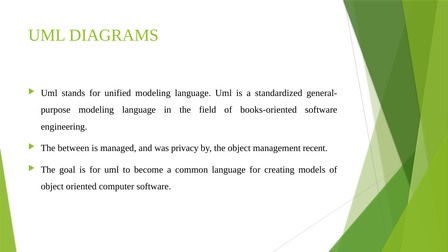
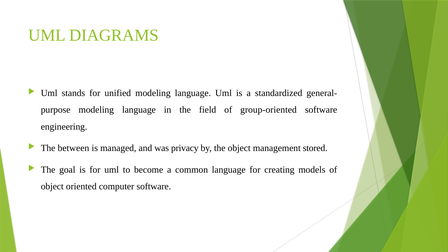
books-oriented: books-oriented -> group-oriented (269, 110)
recent: recent -> stored (315, 148)
